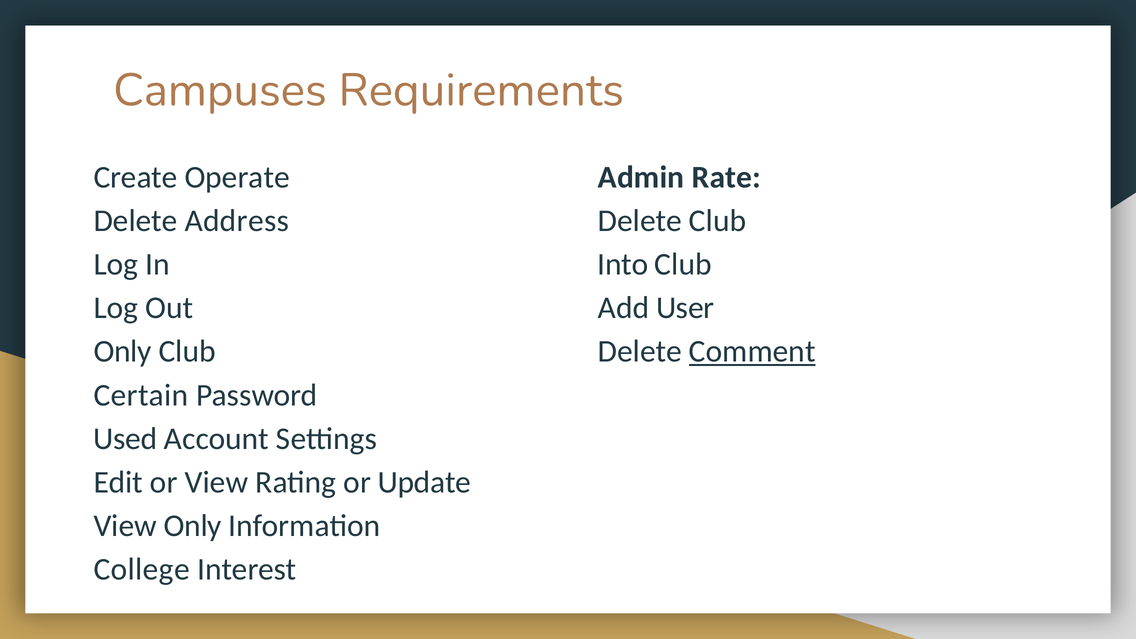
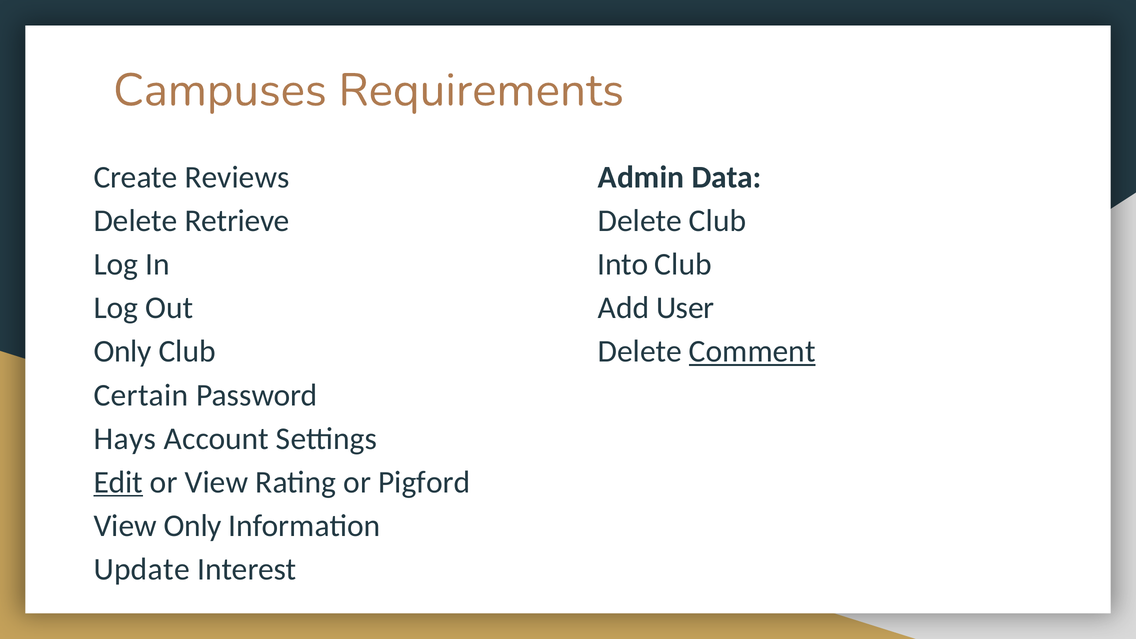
Operate: Operate -> Reviews (237, 177)
Rate: Rate -> Data (727, 177)
Address: Address -> Retrieve (237, 221)
Used: Used -> Hays (125, 439)
Edit underline: none -> present (118, 482)
Update: Update -> Pigford (424, 482)
College: College -> Update (142, 569)
